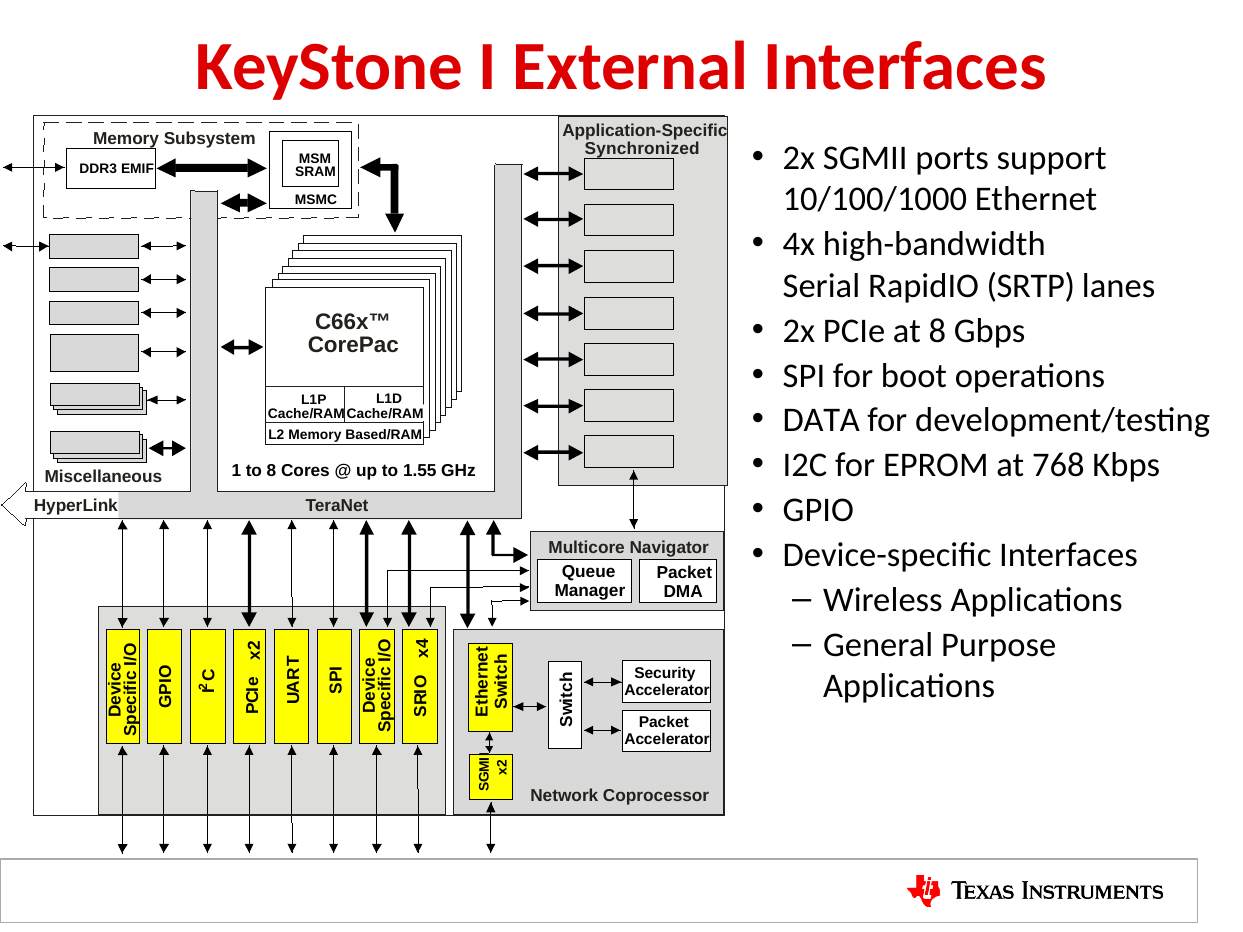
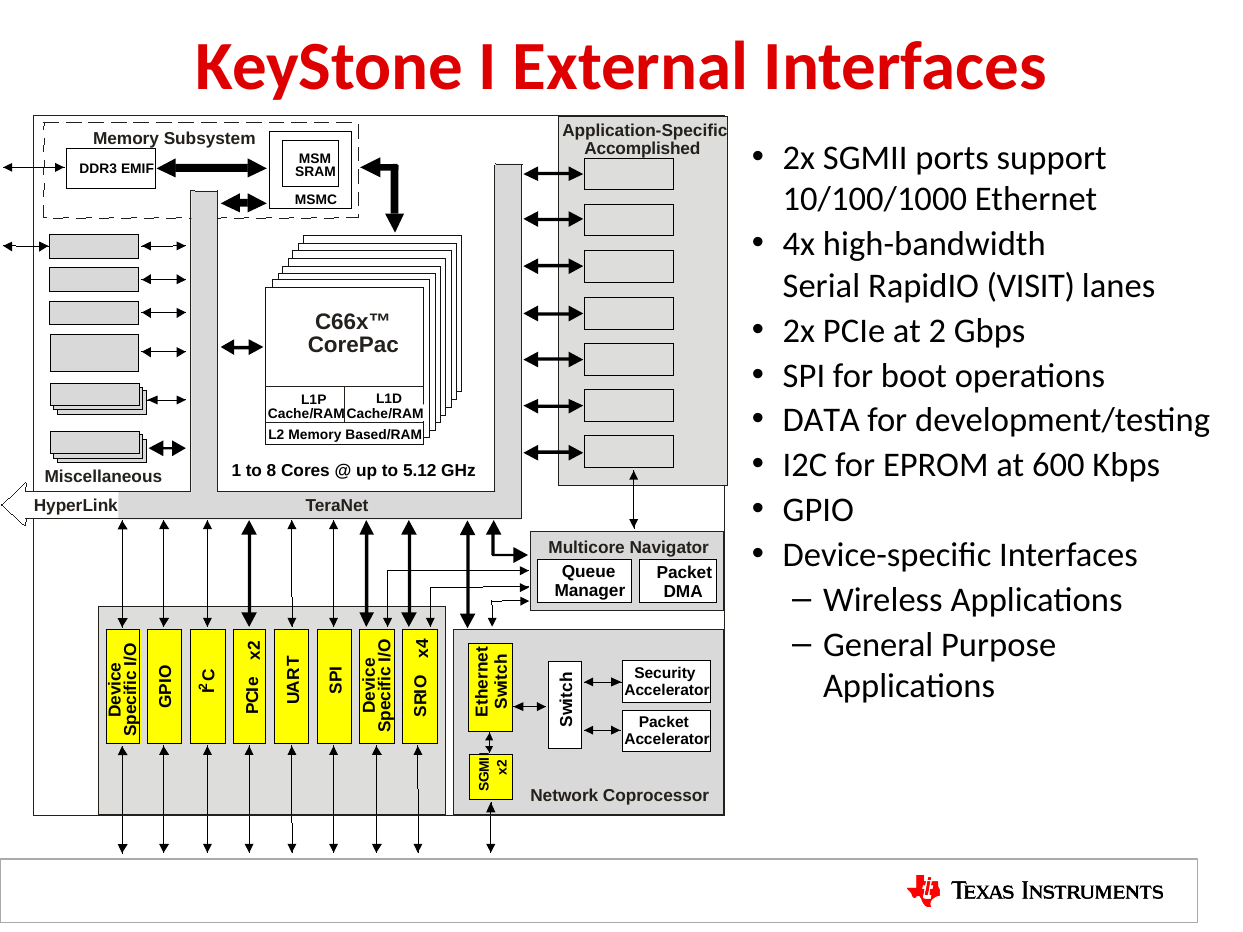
Synchronized: Synchronized -> Accomplished (642, 149)
SRTP: SRTP -> VISIT (1031, 286)
at 8: 8 -> 2 (937, 331)
768: 768 -> 600 (1058, 466)
1.55: 1.55 -> 5.12 (420, 471)
